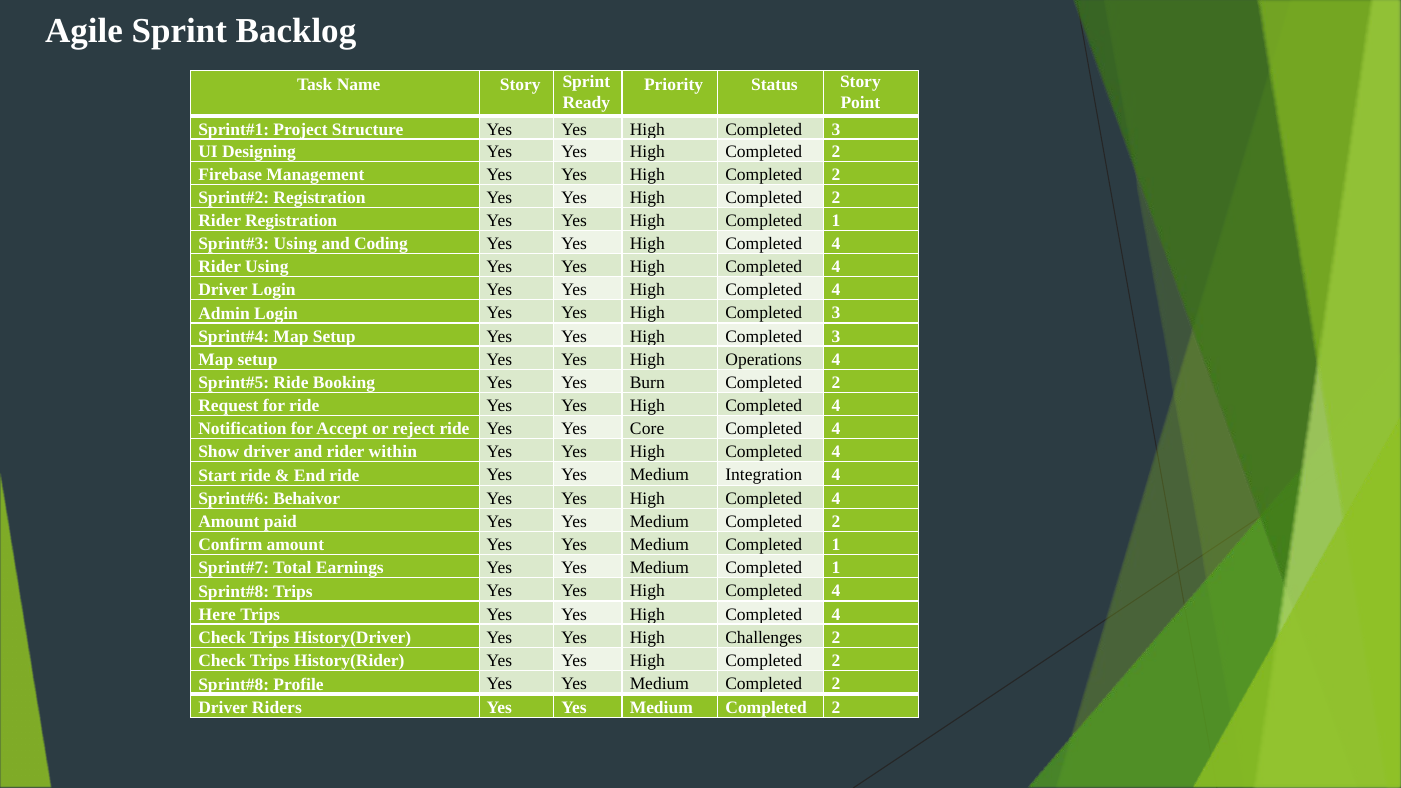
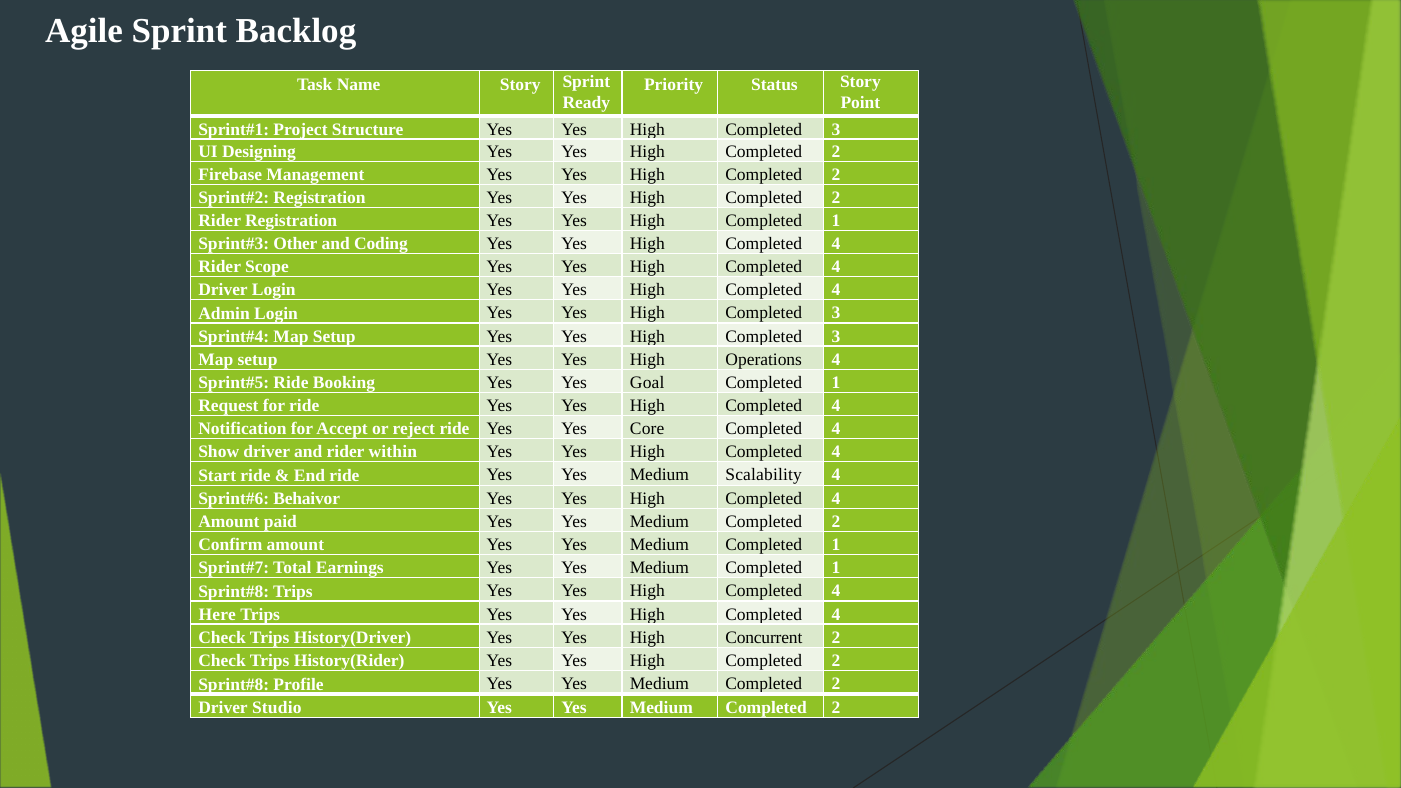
Using: Using -> Other (295, 244)
Rider Using: Using -> Scope (267, 267)
Burn: Burn -> Goal (647, 383)
2: 2 -> 1 (836, 383)
Integration: Integration -> Scalability (764, 475)
Challenges: Challenges -> Concurrent (764, 637)
Riders: Riders -> Studio (277, 708)
